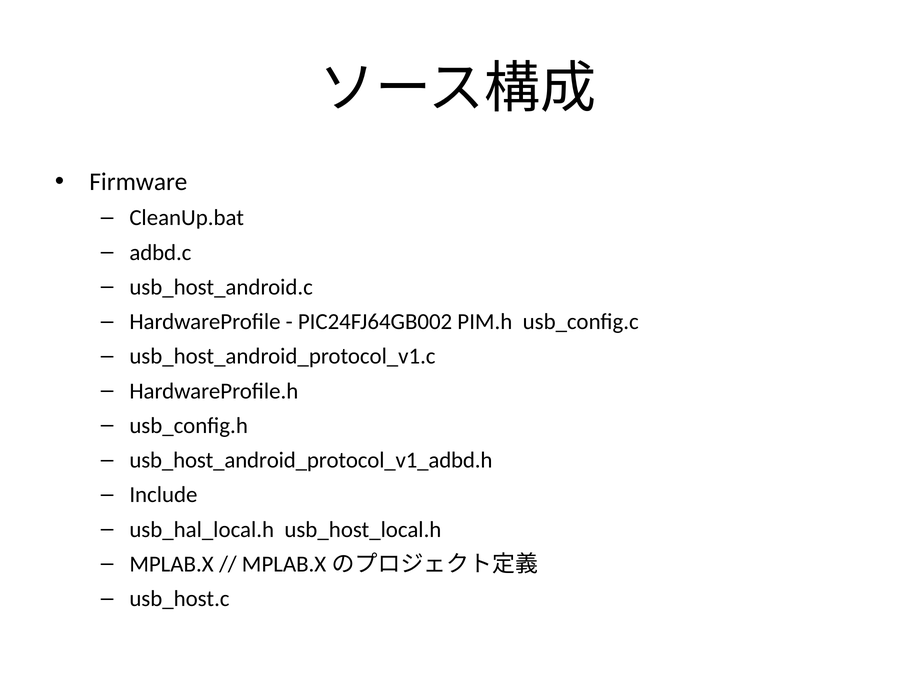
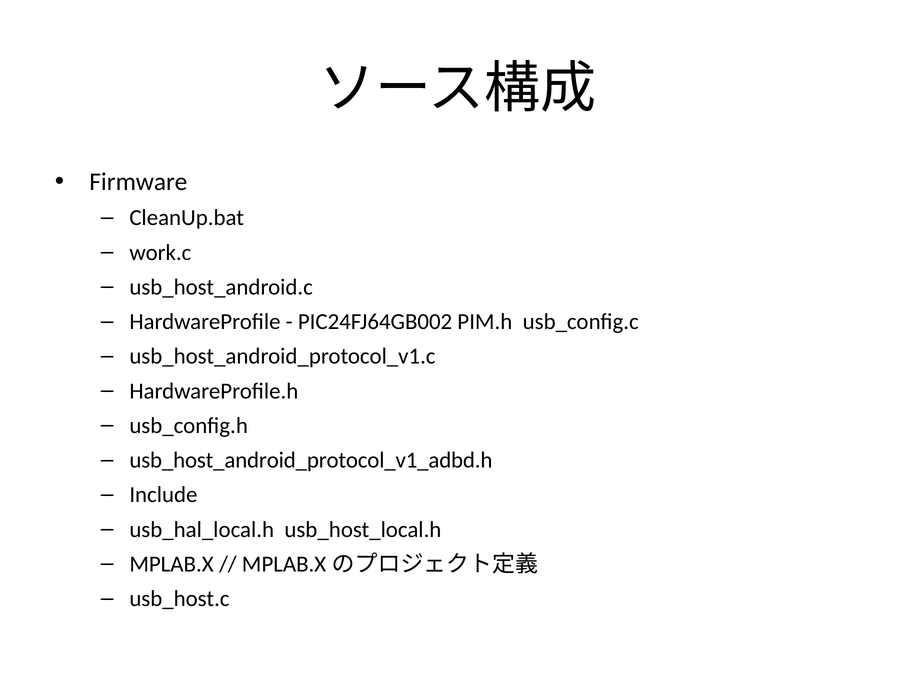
adbd.c: adbd.c -> work.c (160, 253)
